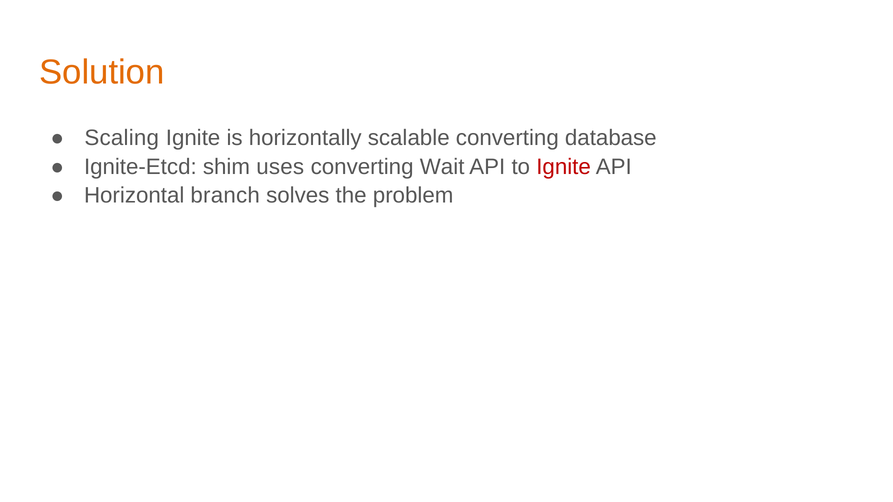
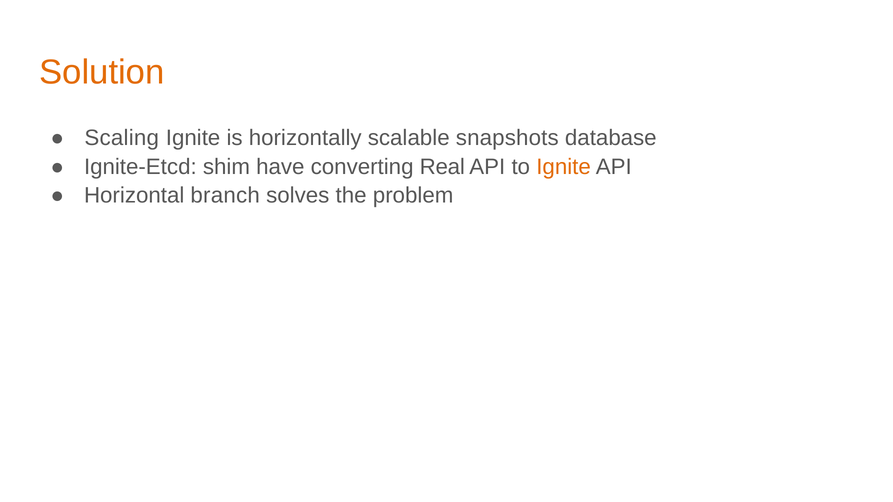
scalable converting: converting -> snapshots (507, 138)
uses: uses -> have (280, 167)
Wait: Wait -> Real (442, 167)
Ignite colour: red -> orange (564, 167)
